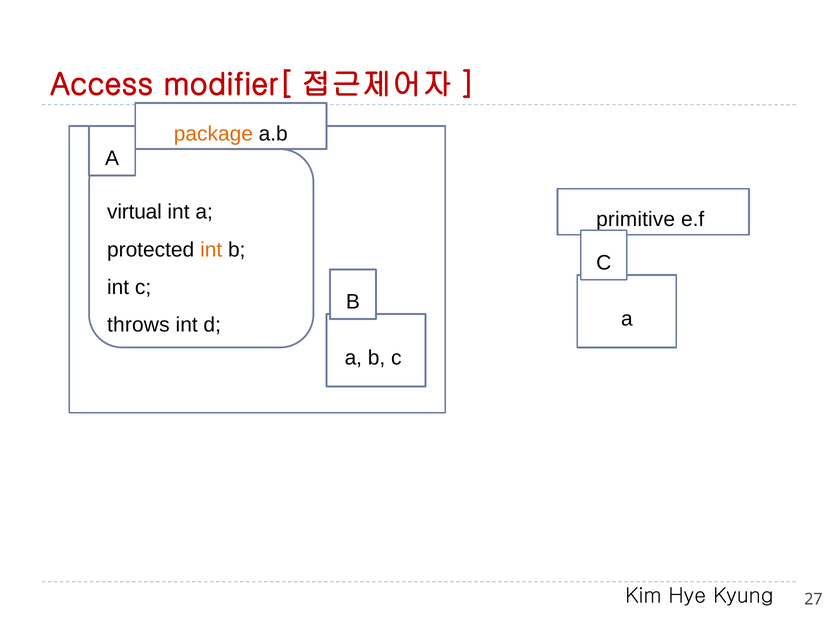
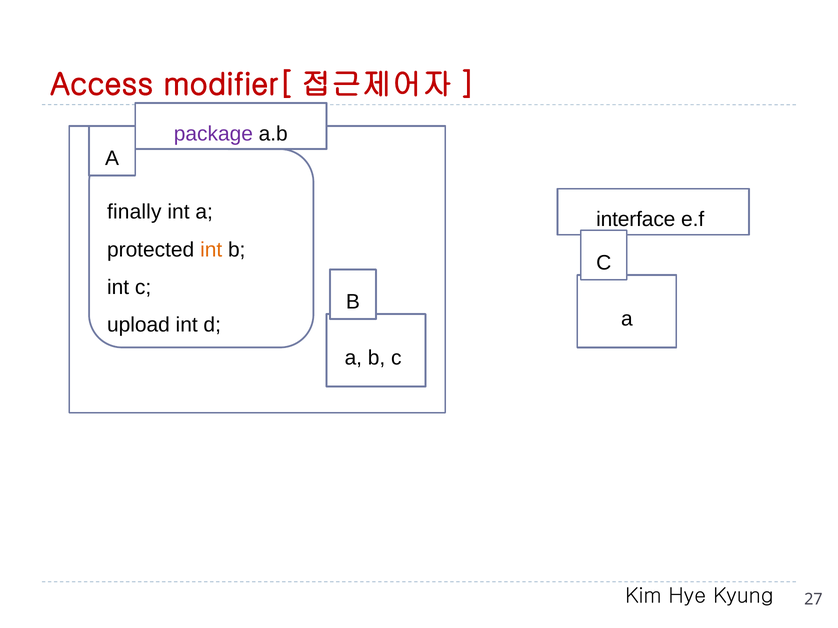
package colour: orange -> purple (213, 134)
virtual: virtual -> finally (134, 212)
primitive: primitive -> interface (636, 220)
throws: throws -> upload (138, 325)
